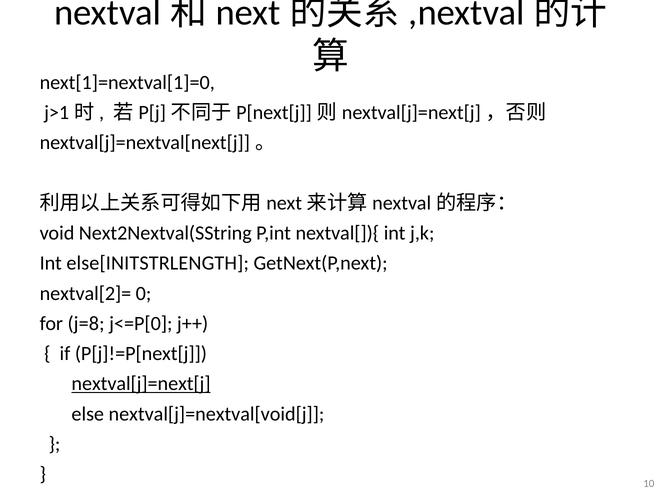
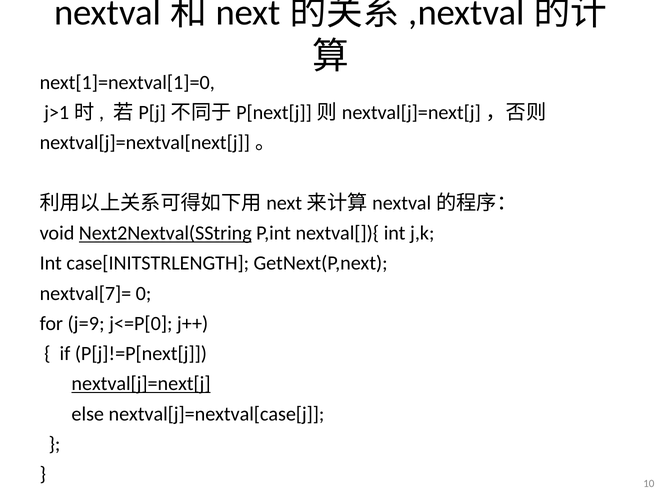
Next2Nextval(SString underline: none -> present (165, 233)
else[INITSTRLENGTH: else[INITSTRLENGTH -> case[INITSTRLENGTH (158, 263)
nextval[2]=: nextval[2]= -> nextval[7]= (85, 293)
j=8: j=8 -> j=9 (86, 323)
nextval[j]=nextval[void[j: nextval[j]=nextval[void[j -> nextval[j]=nextval[case[j (216, 414)
